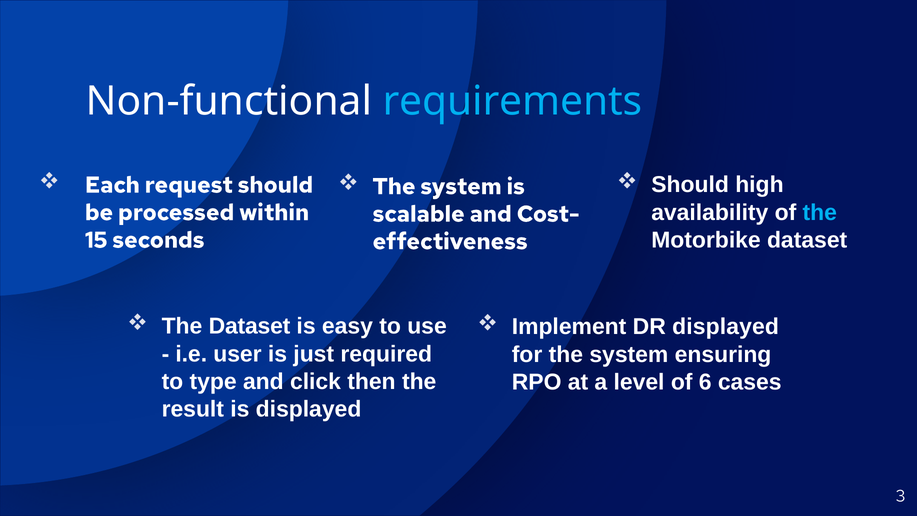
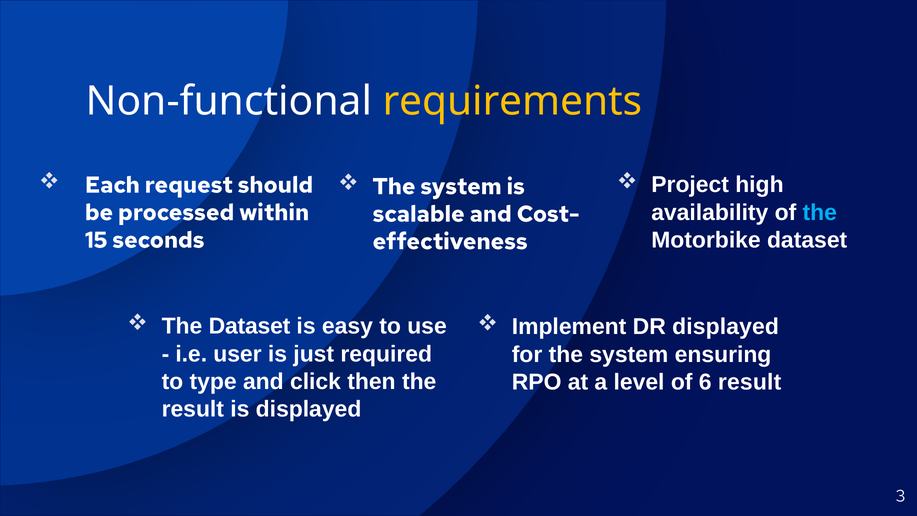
requirements colour: light blue -> yellow (512, 101)
Should: Should -> Project (690, 185)
6 cases: cases -> result (750, 382)
